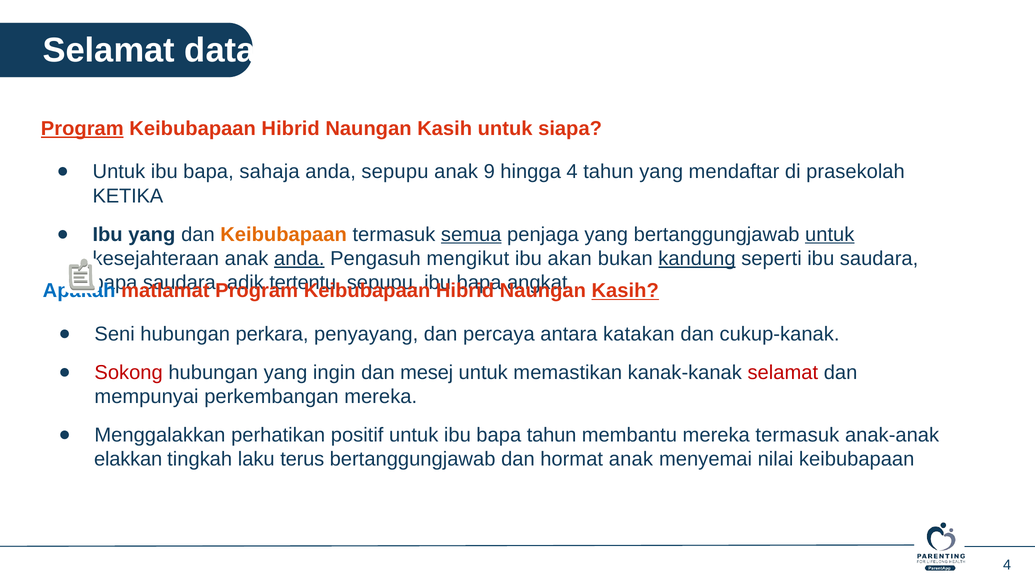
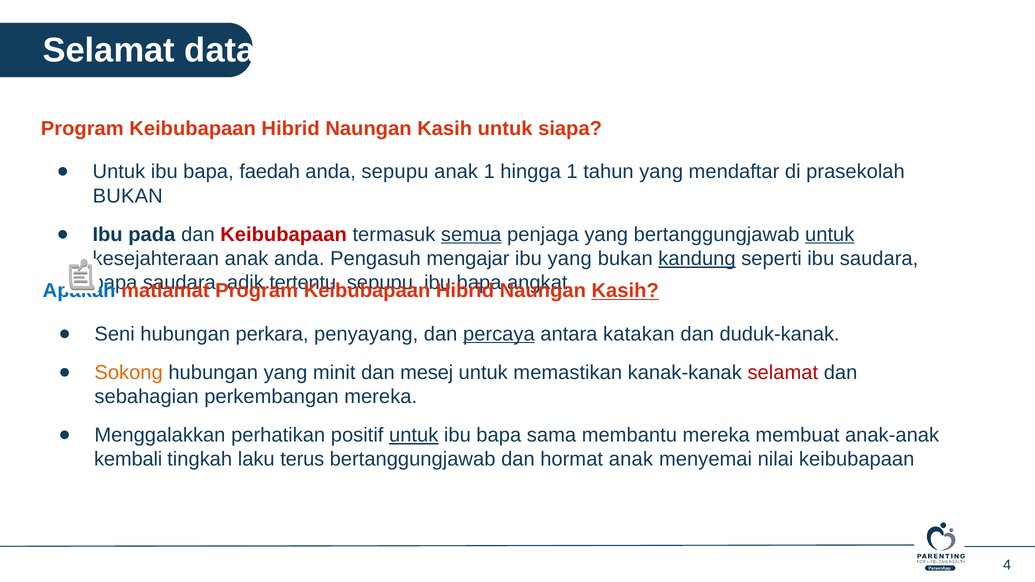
Program underline: present -> none (82, 129)
sahaja: sahaja -> faedah (270, 172)
anak 9: 9 -> 1 (489, 172)
hingga 4: 4 -> 1 (572, 172)
KETIKA: KETIKA -> BUKAN (128, 196)
Ibu yang: yang -> pada (152, 235)
Keibubapaan colour: orange -> red (284, 235)
anda underline: present -> none (299, 259)
mengikut: mengikut -> mengajar (468, 259)
ibu akan: akan -> yang (570, 259)
percaya underline: none -> present (499, 334)
cukup-kanak: cukup-kanak -> duduk-kanak (780, 334)
Sokong colour: red -> orange (129, 373)
ingin: ingin -> minit (334, 373)
mempunyai: mempunyai -> sebahagian (147, 397)
untuk underline: none -> present (414, 435)
bapa tahun: tahun -> sama (551, 435)
mereka termasuk: termasuk -> membuat (797, 435)
elakkan: elakkan -> kembali (128, 460)
